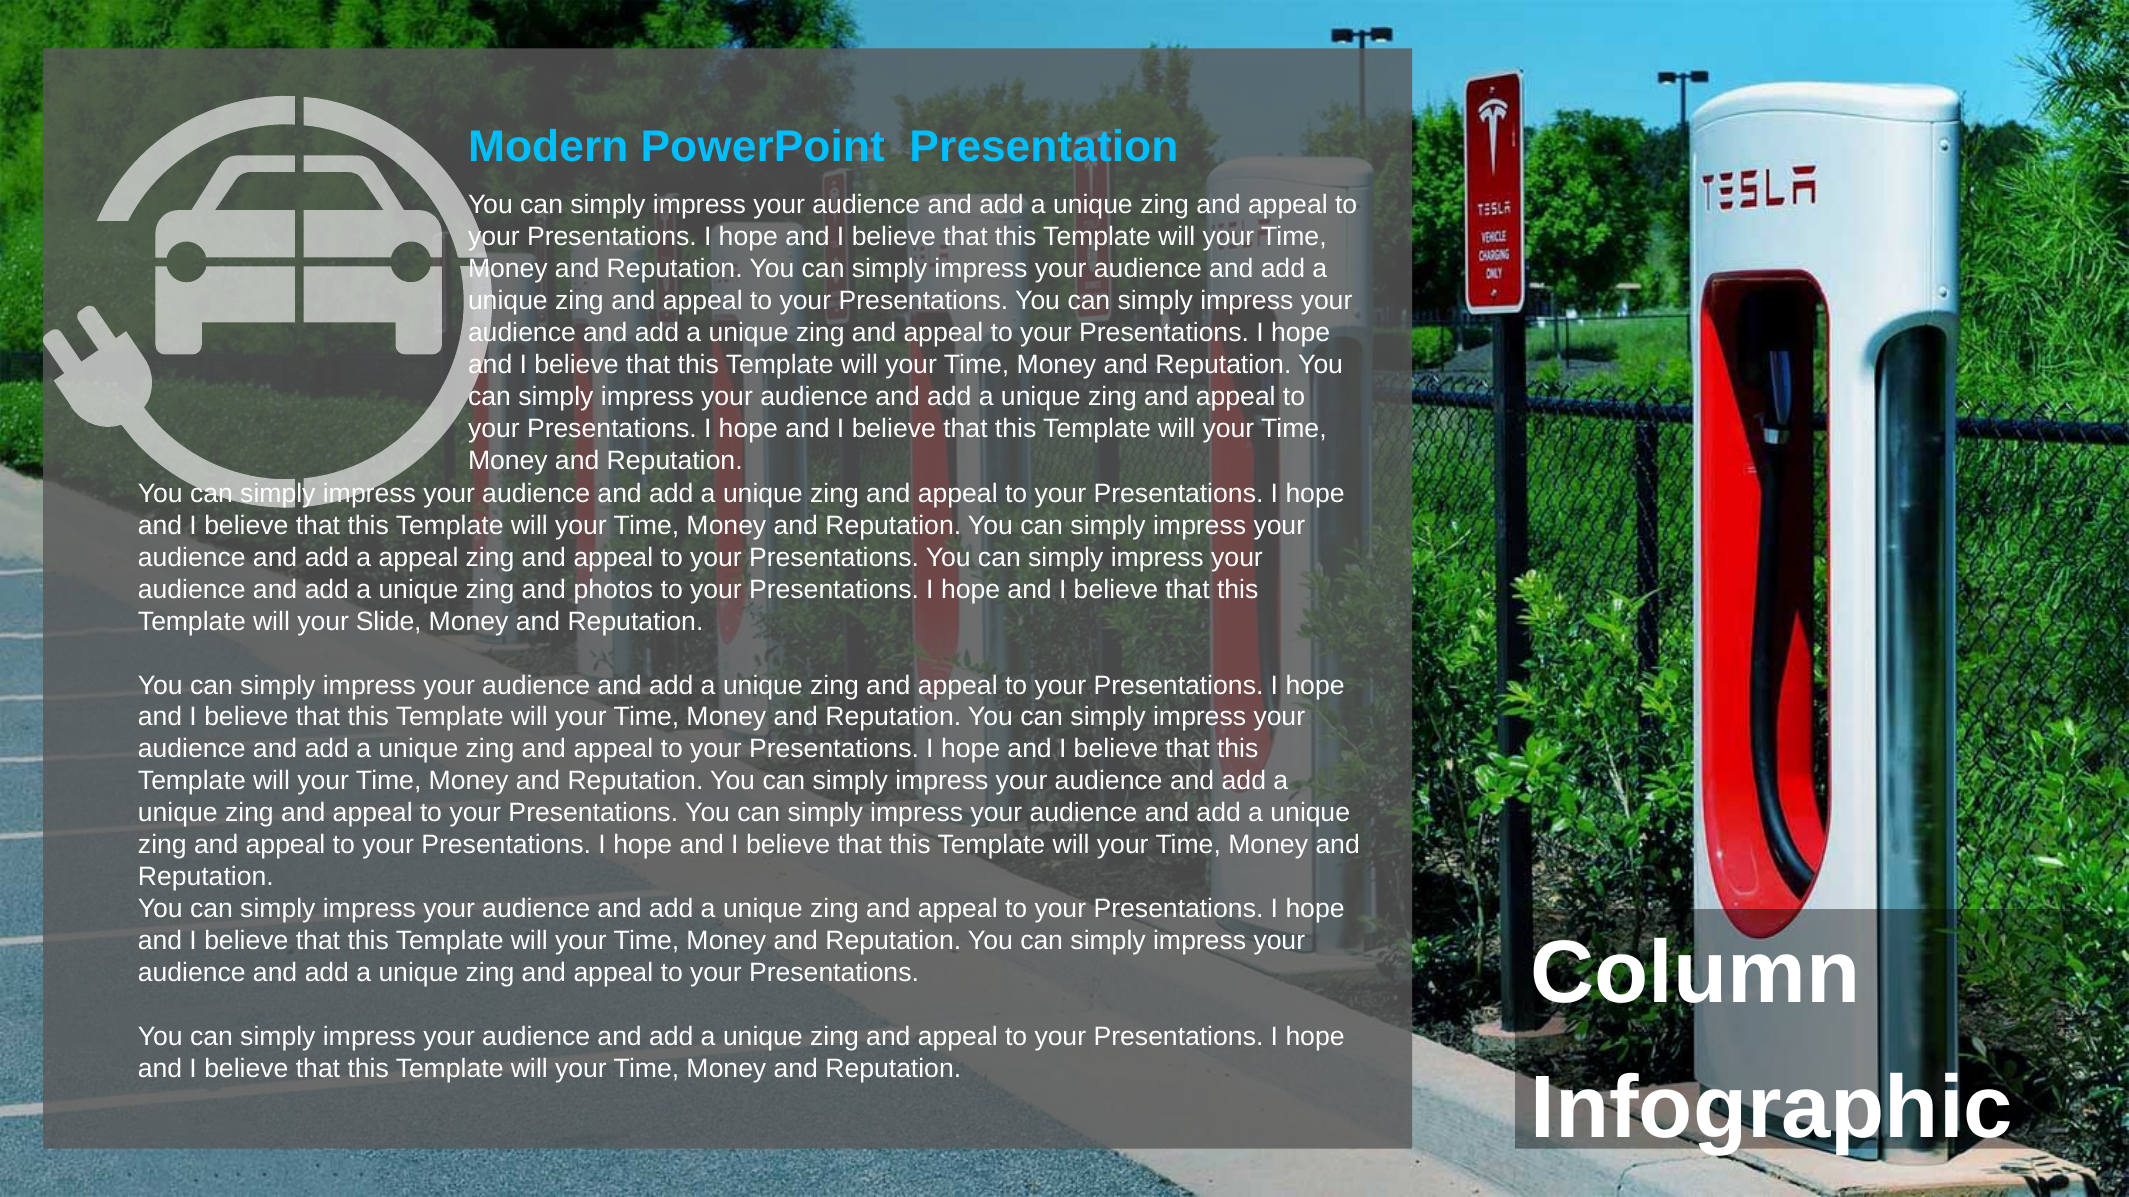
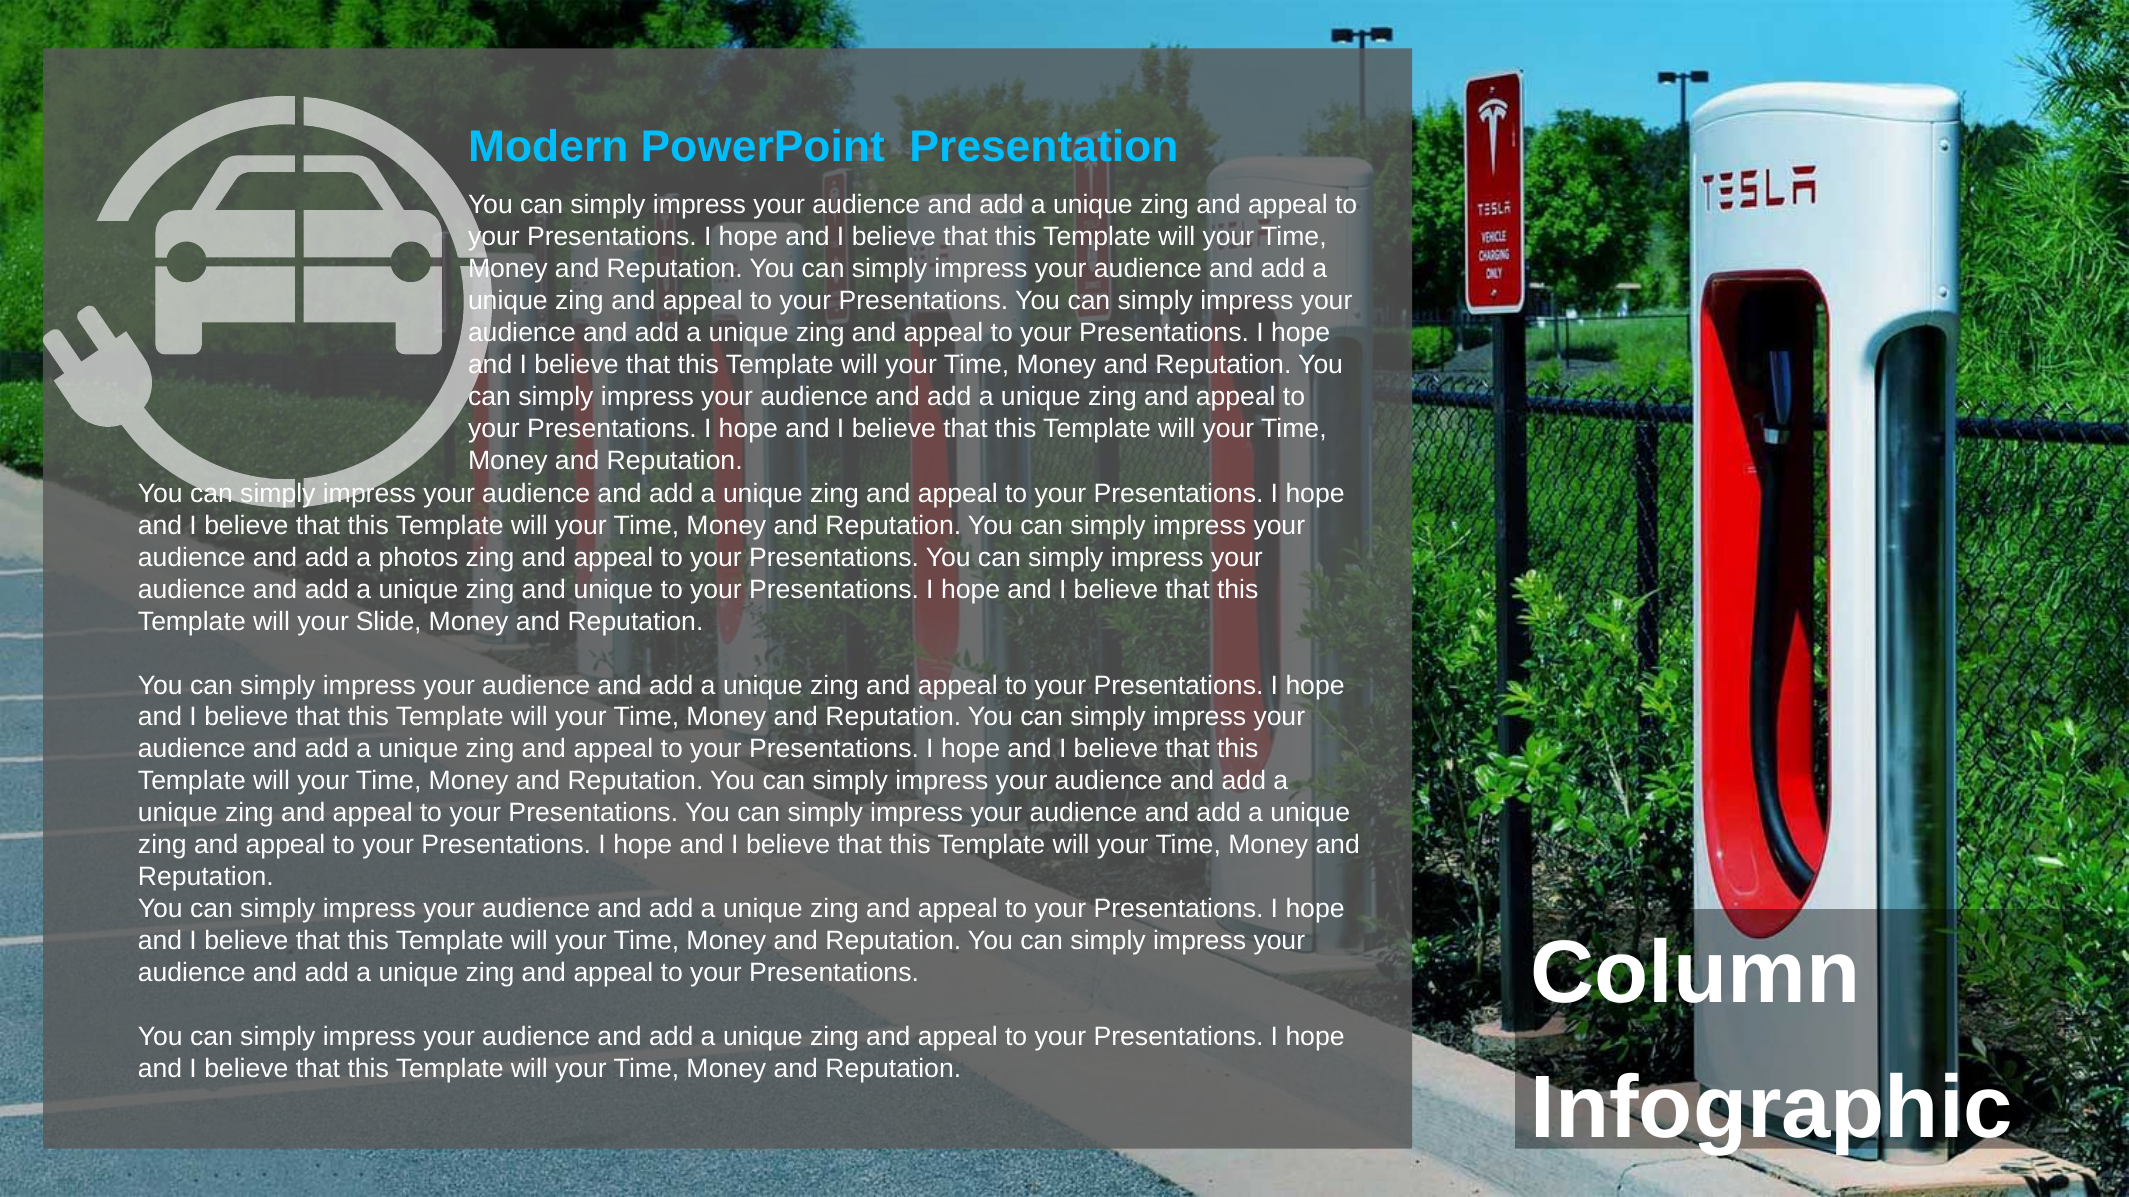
a appeal: appeal -> photos (418, 558)
and photos: photos -> unique (613, 590)
